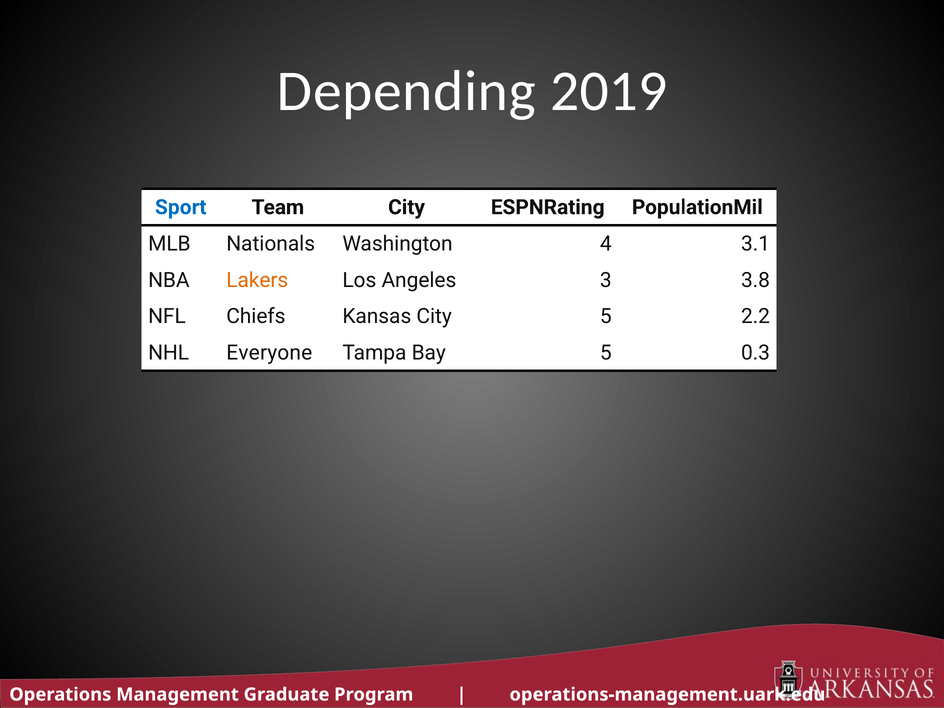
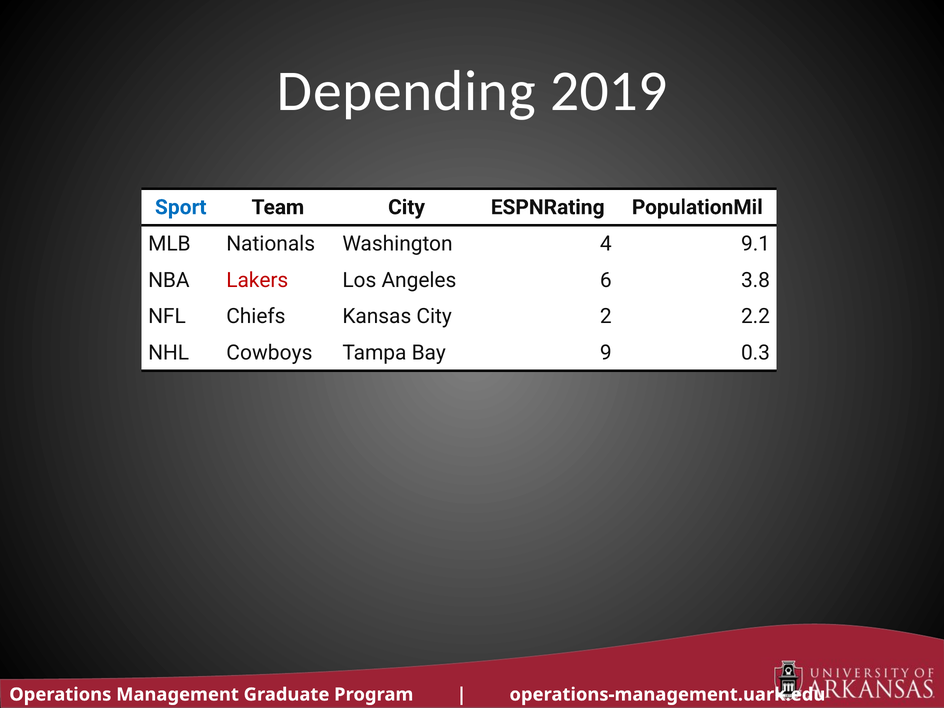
3.1: 3.1 -> 9.1 (756, 244)
Lakers colour: orange -> red (257, 280)
3: 3 -> 6 (606, 280)
City 5: 5 -> 2 (606, 316)
Everyone: Everyone -> Cowboys (269, 353)
Bay 5: 5 -> 9 (606, 353)
